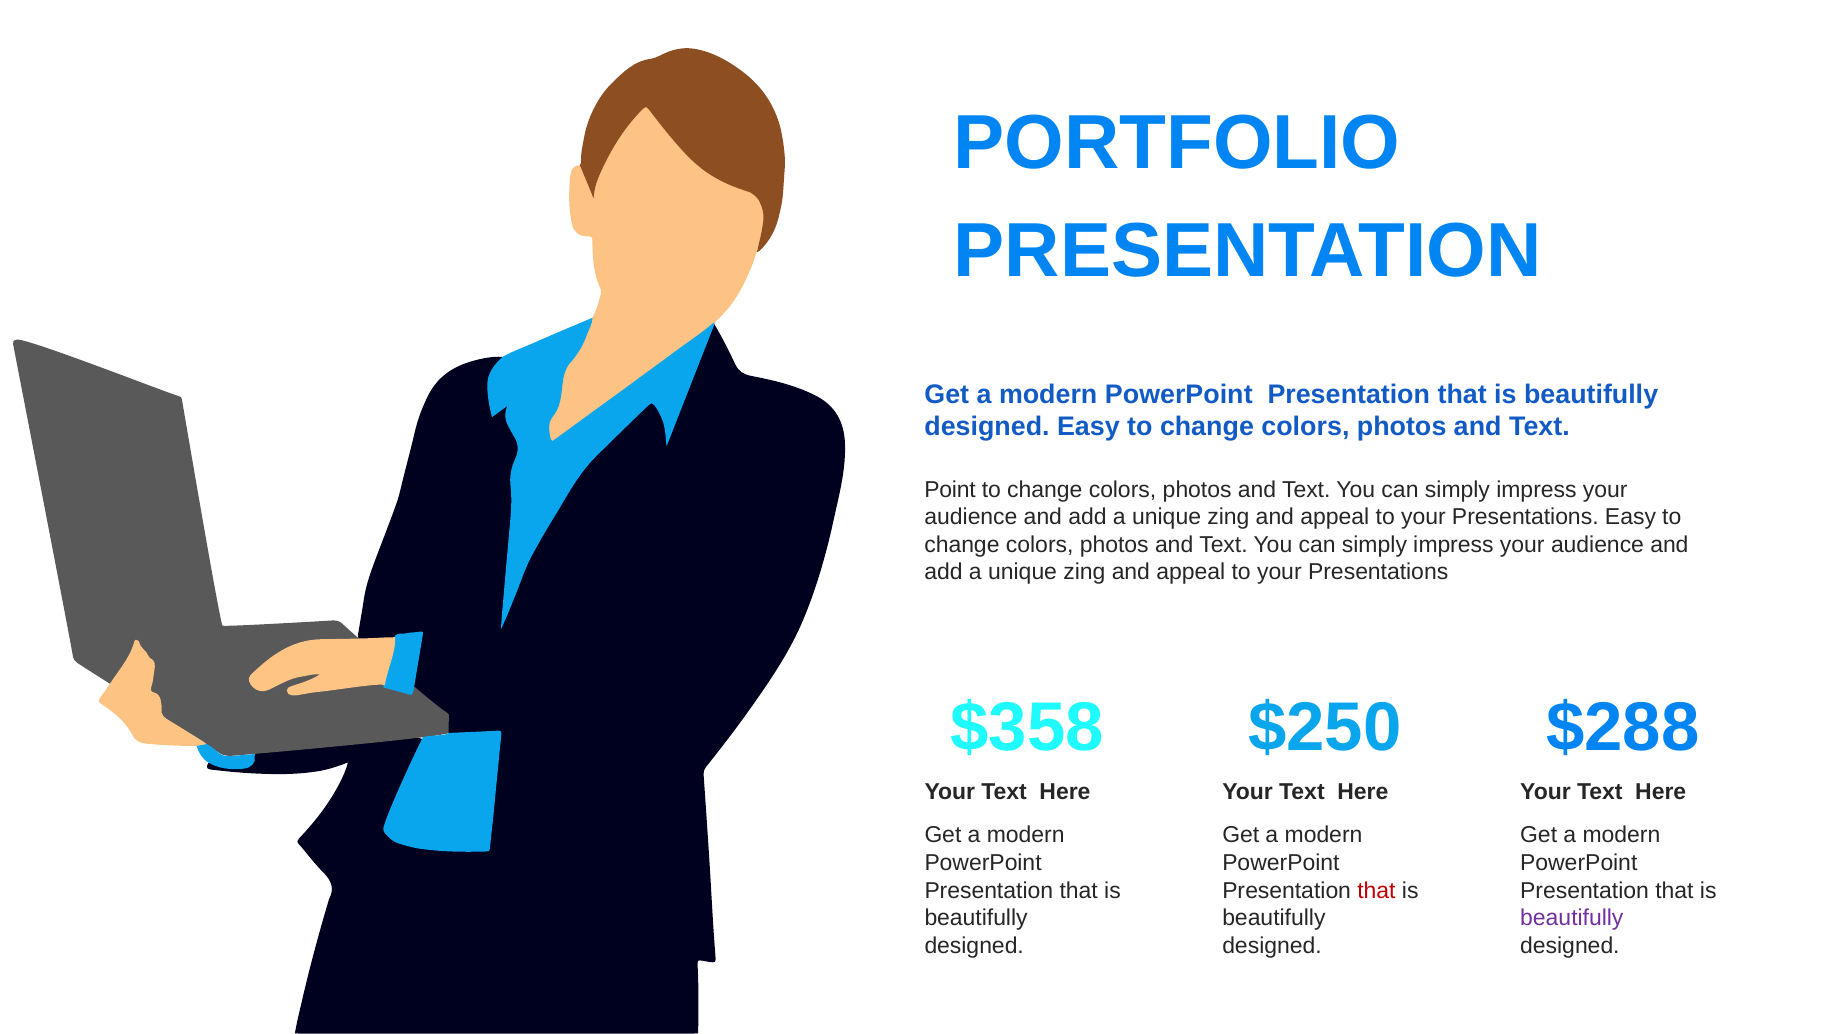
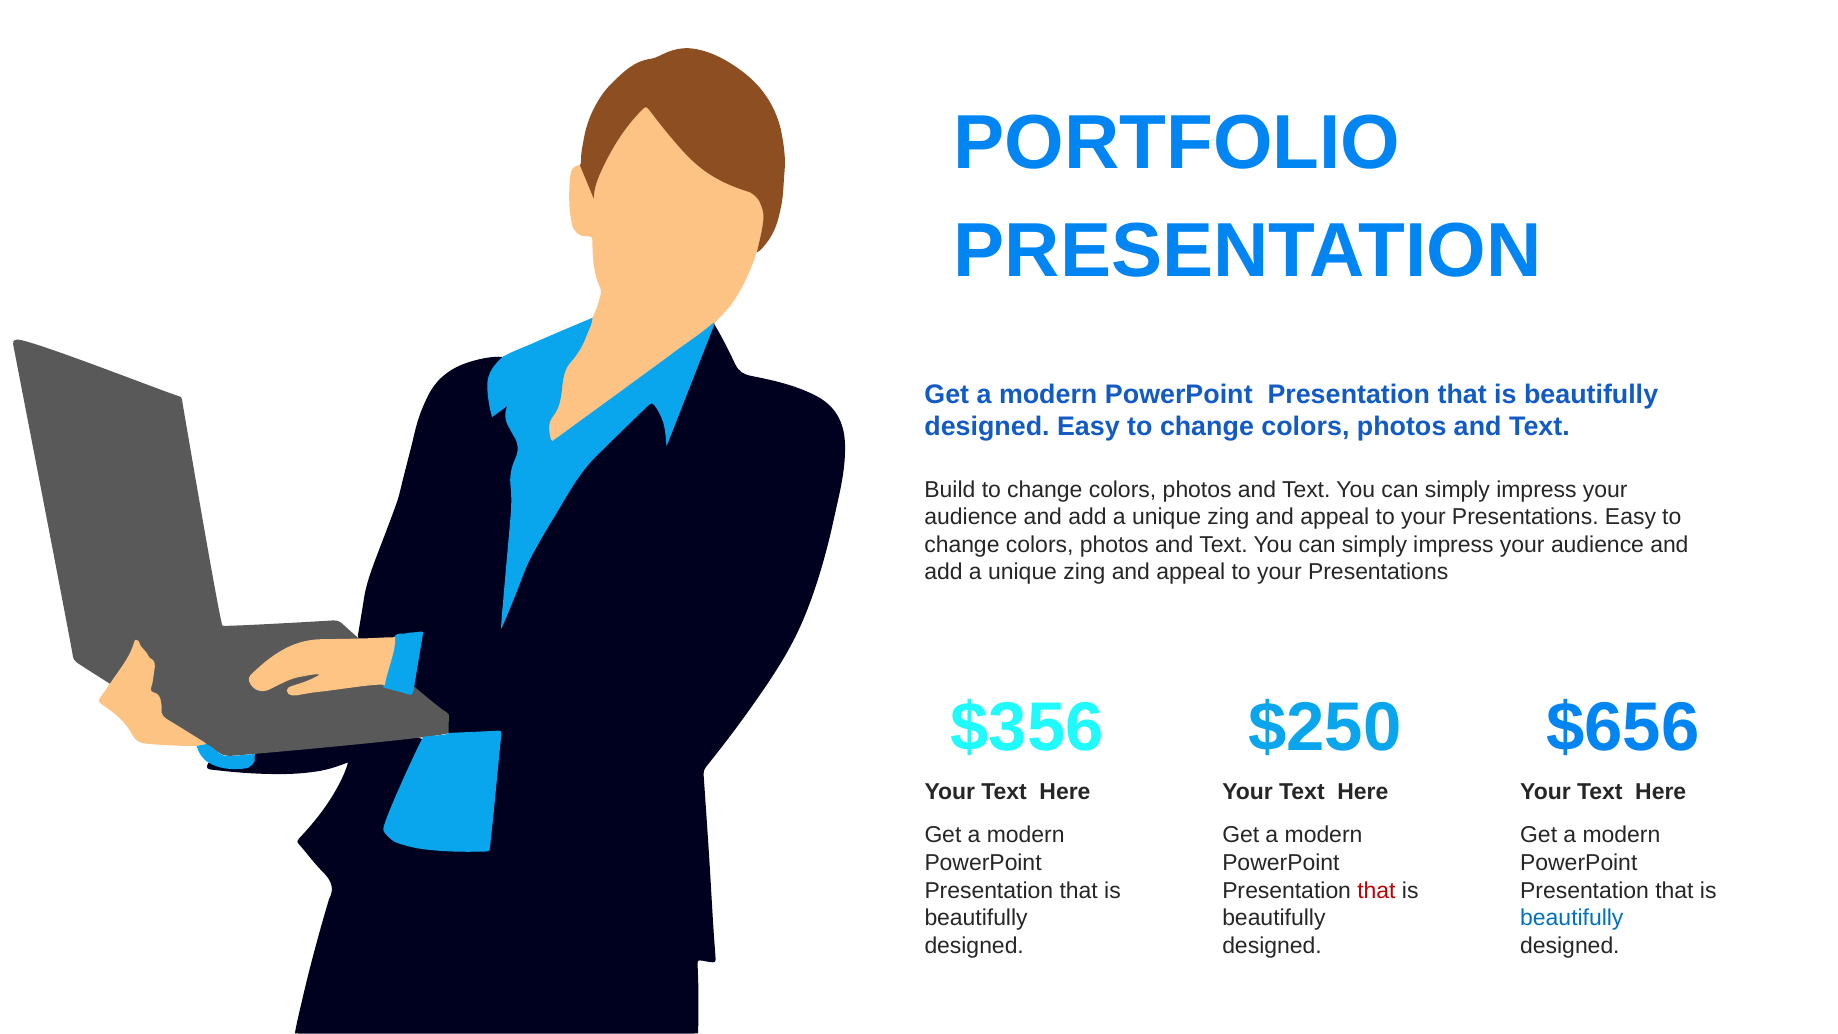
Point: Point -> Build (950, 489)
$358: $358 -> $356 (1027, 728)
$288: $288 -> $656 (1623, 728)
beautifully colour: purple -> blue (1572, 918)
